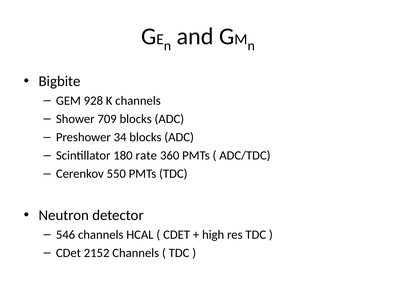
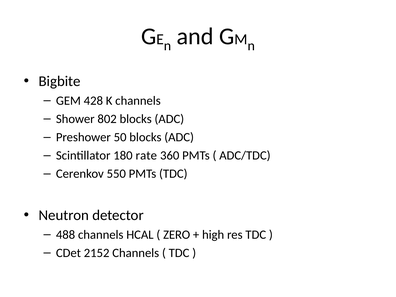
928: 928 -> 428 (93, 101)
709: 709 -> 802 (107, 119)
34: 34 -> 50 (120, 137)
546: 546 -> 488 (66, 235)
CDET: CDET -> ZERO (177, 235)
